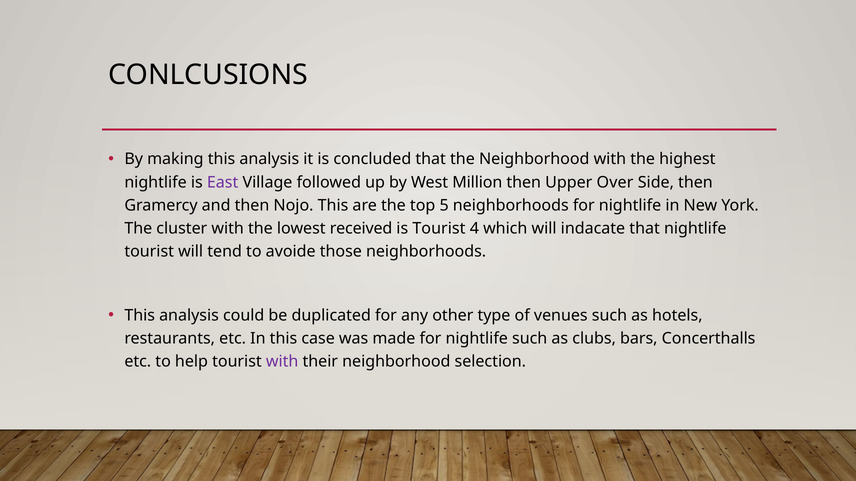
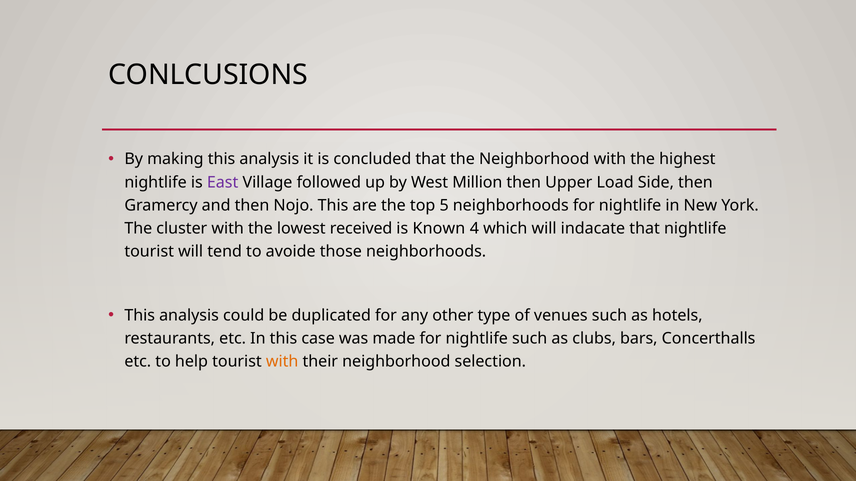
Over: Over -> Load (615, 182)
is Tourist: Tourist -> Known (439, 229)
with colour: purple -> orange (282, 362)
